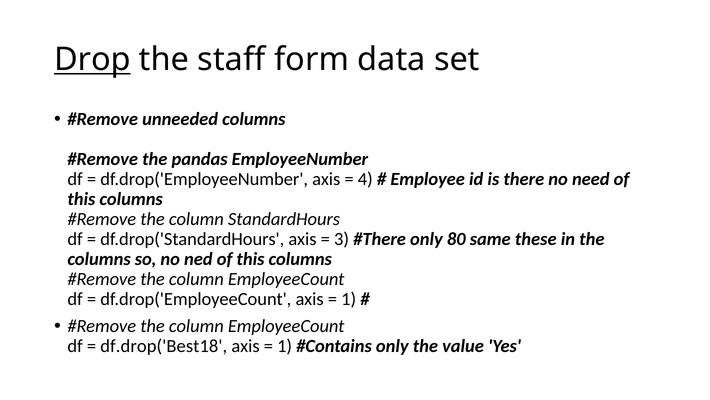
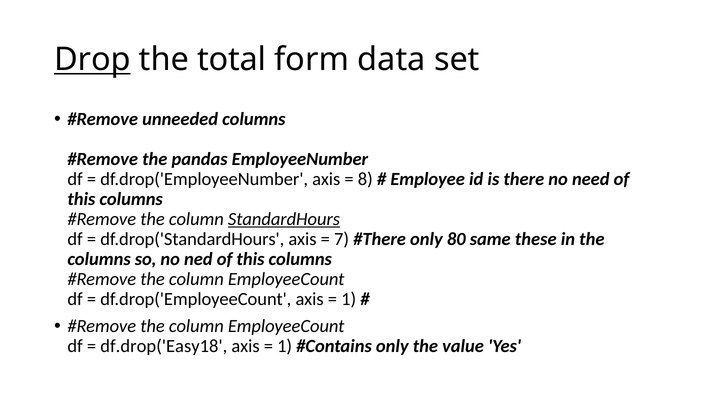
staff: staff -> total (232, 60)
4: 4 -> 8 (365, 179)
StandardHours underline: none -> present (284, 219)
3: 3 -> 7 (342, 239)
df.drop('Best18: df.drop('Best18 -> df.drop('Easy18 (164, 346)
